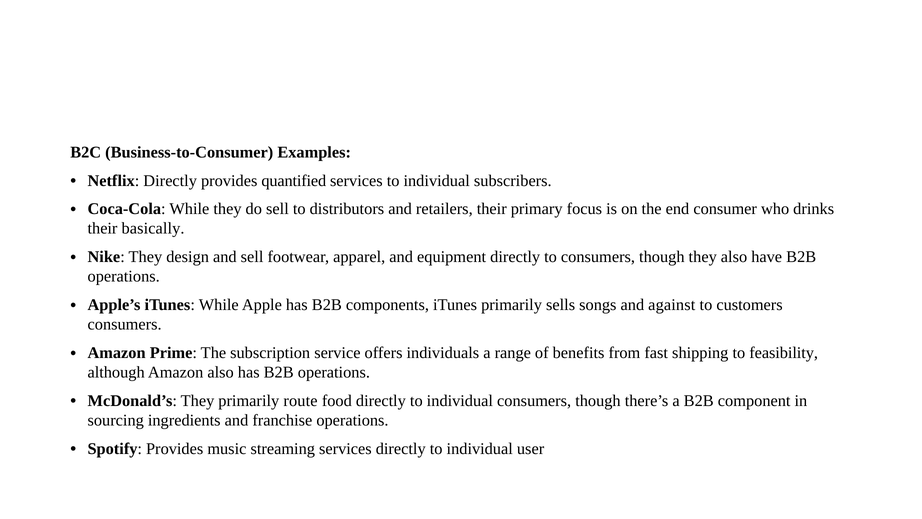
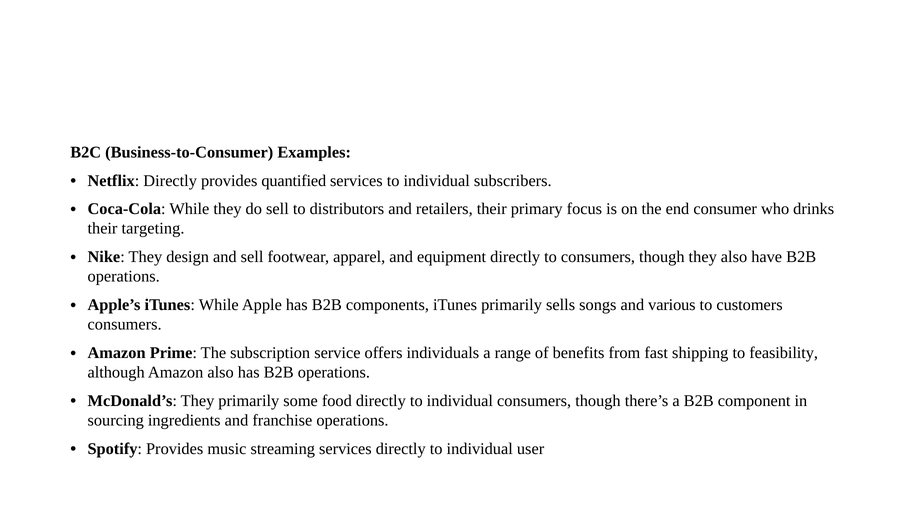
basically: basically -> targeting (153, 228)
against: against -> various (672, 305)
route: route -> some (301, 401)
